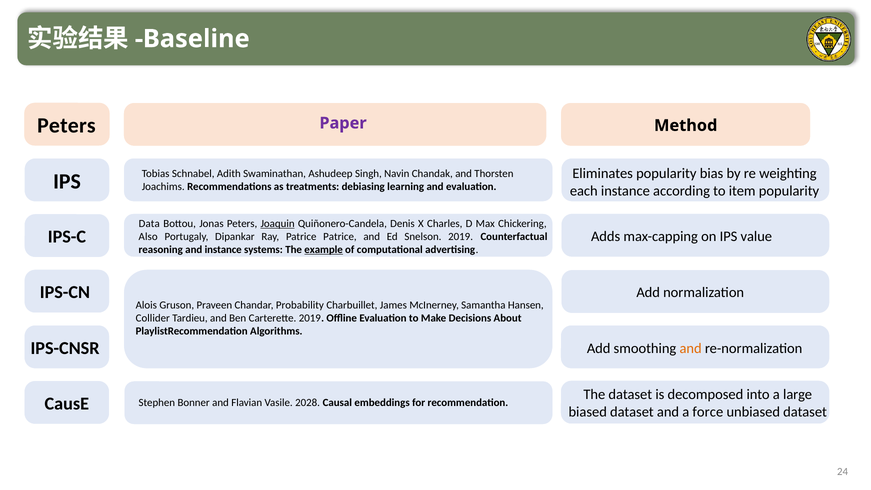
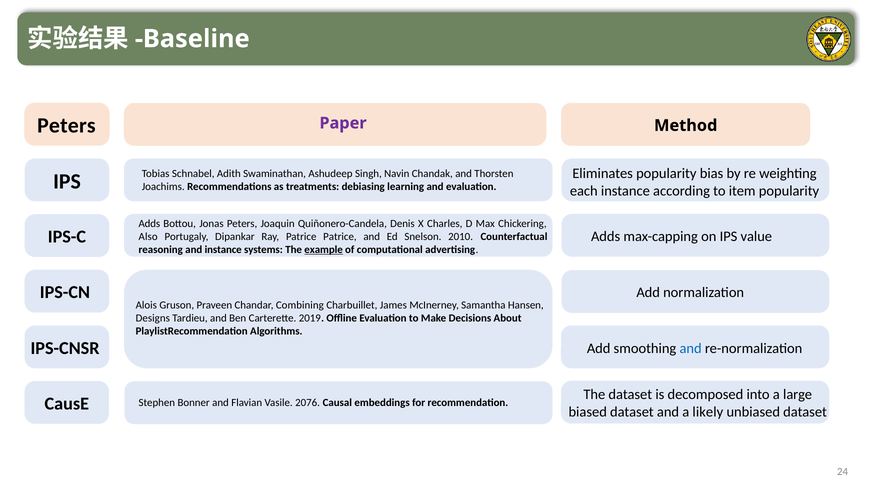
Data: Data -> Adds (149, 223)
Joaquin underline: present -> none (278, 223)
Snelson 2019: 2019 -> 2010 (461, 236)
Probability: Probability -> Combining (300, 305)
Collider: Collider -> Designs (153, 318)
and colour: orange -> blue (691, 349)
2028: 2028 -> 2076 (308, 403)
force: force -> likely (708, 412)
